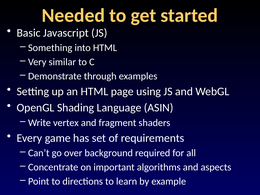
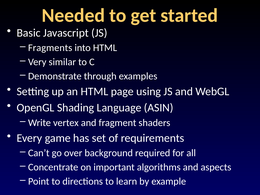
Something: Something -> Fragments (50, 48)
